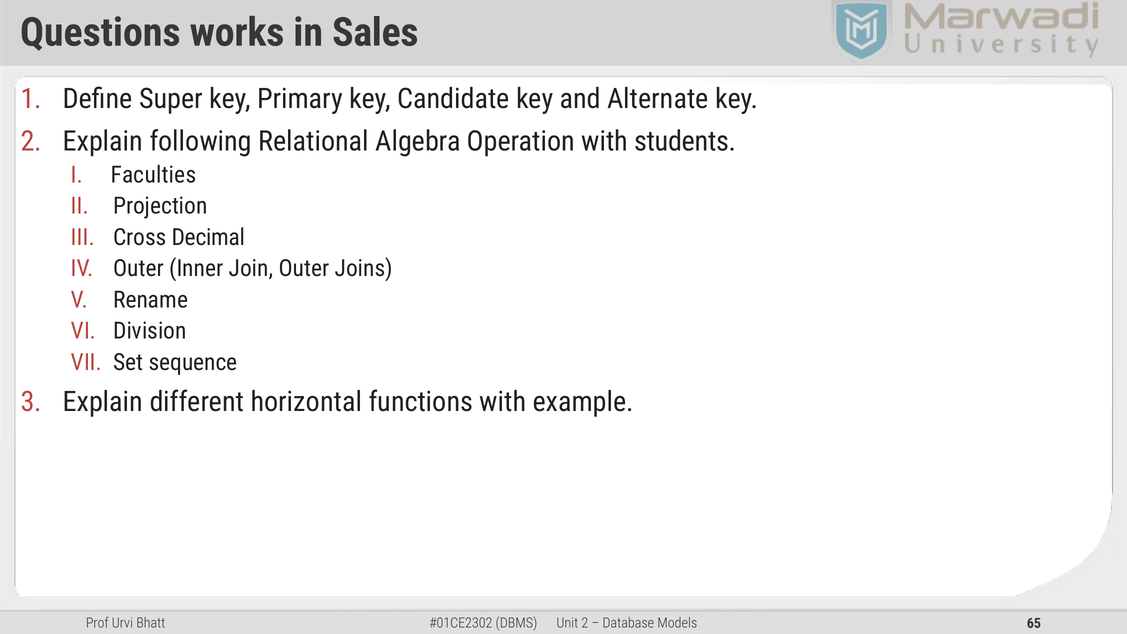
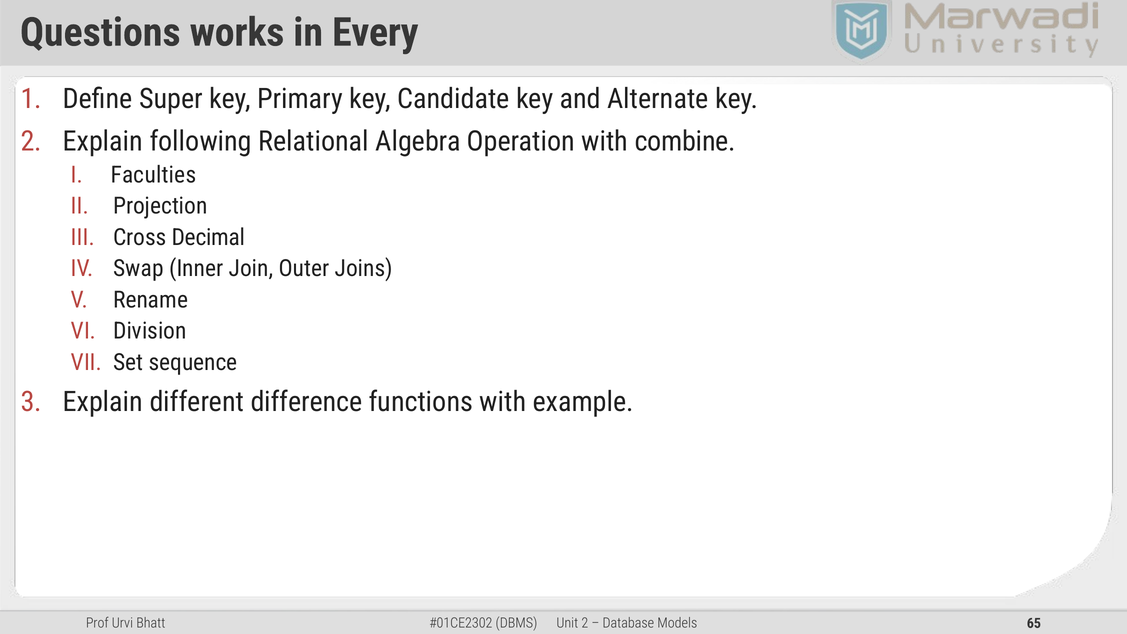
Sales: Sales -> Every (375, 33)
students: students -> combine (685, 141)
Outer: Outer -> Swap (138, 269)
horizontal: horizontal -> difference (306, 402)
